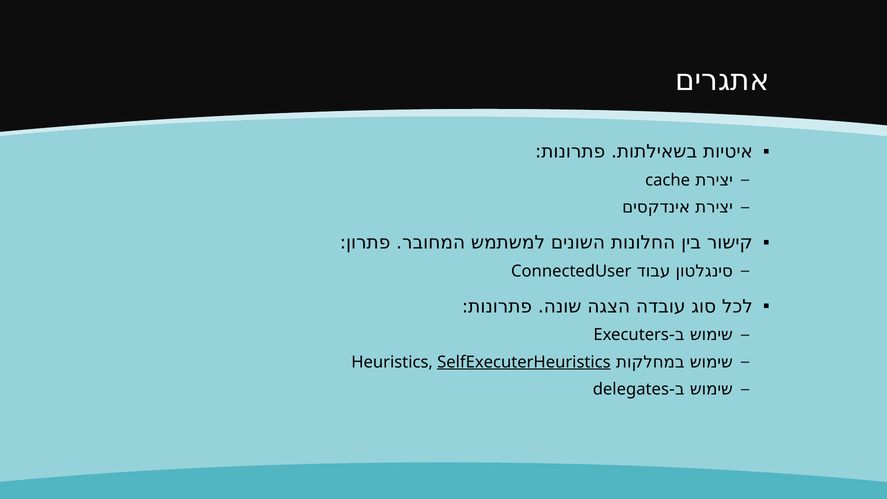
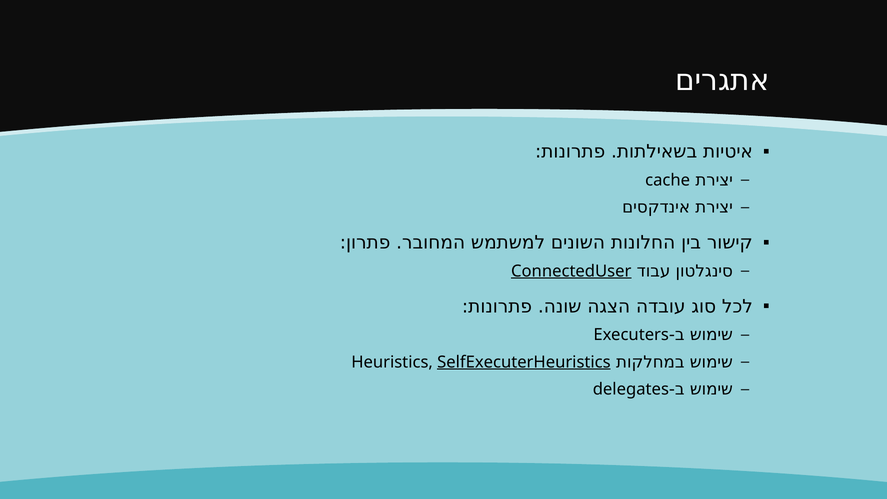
ConnectedUser underline: none -> present (571, 271)
